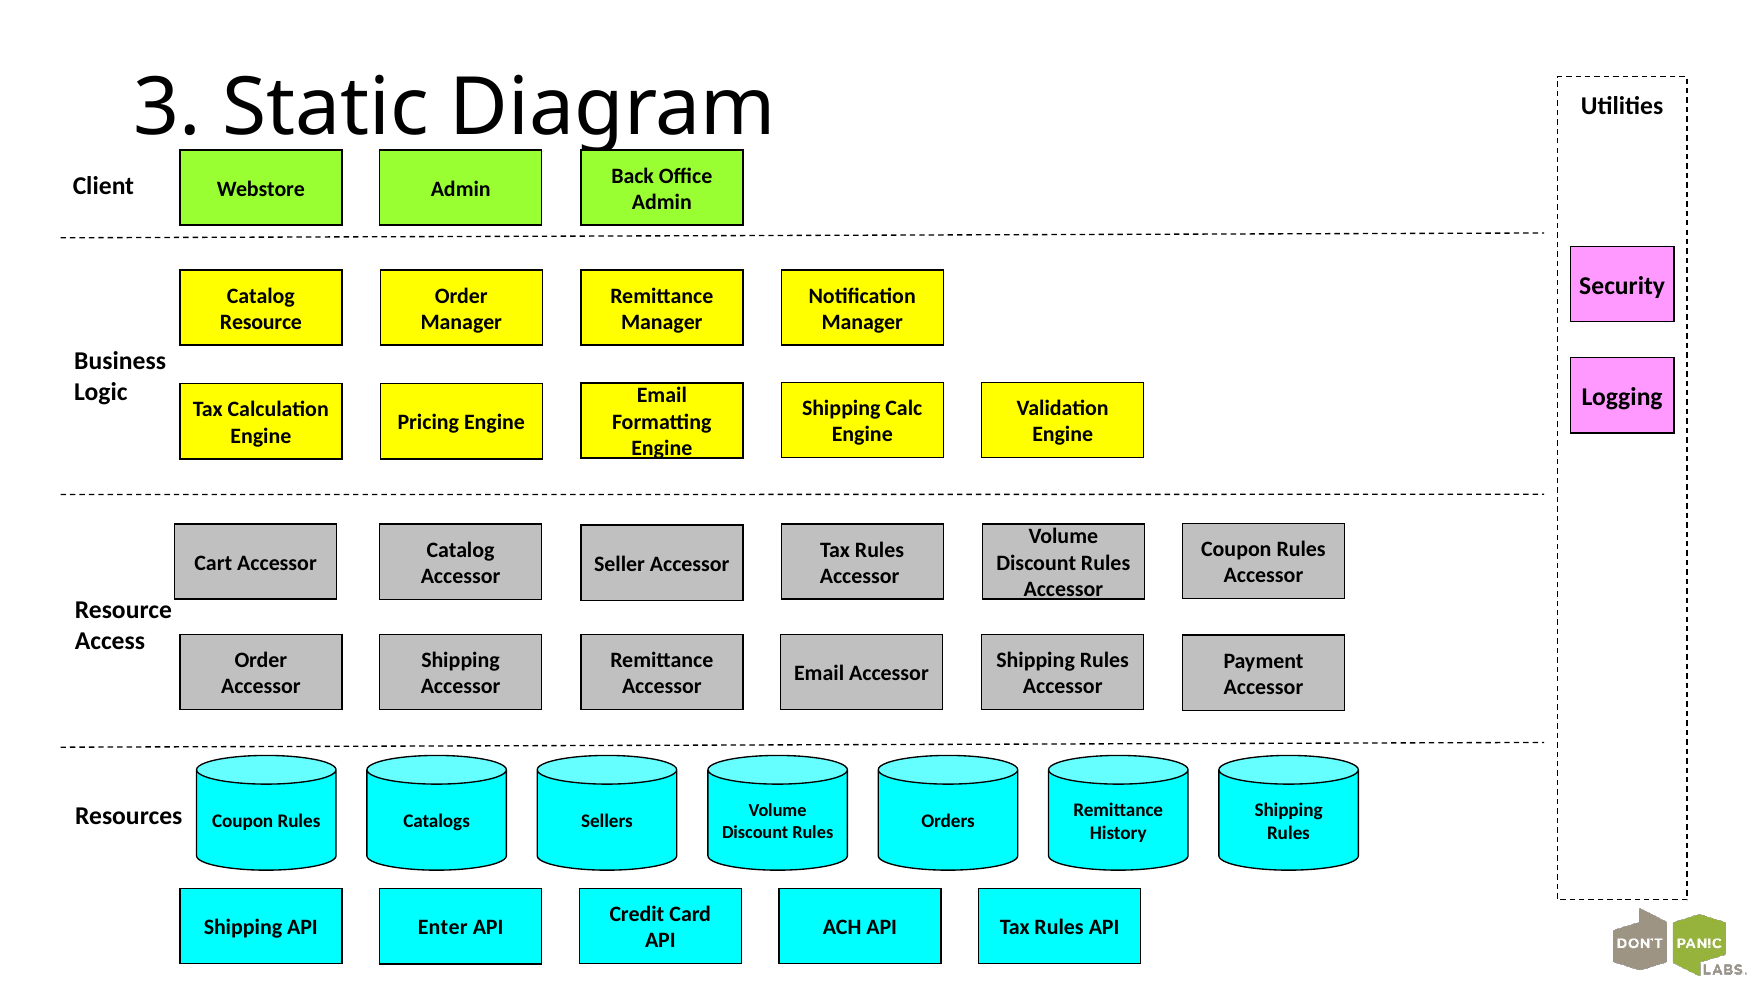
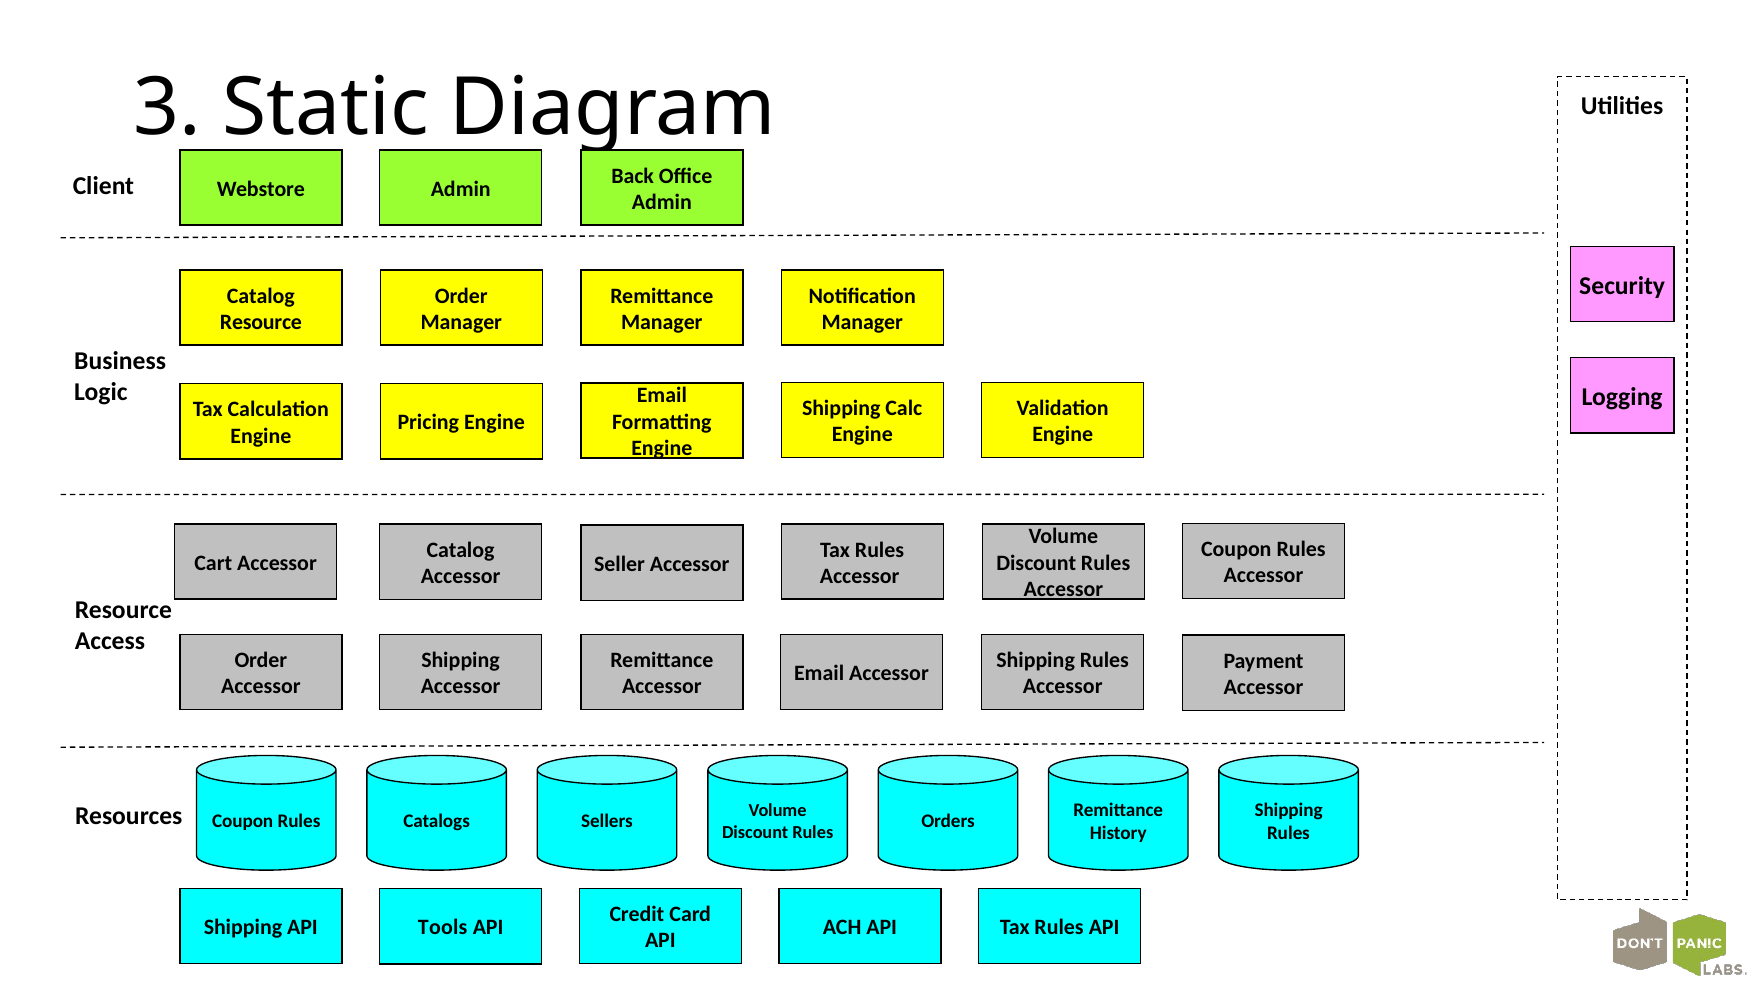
Enter: Enter -> Tools (443, 928)
